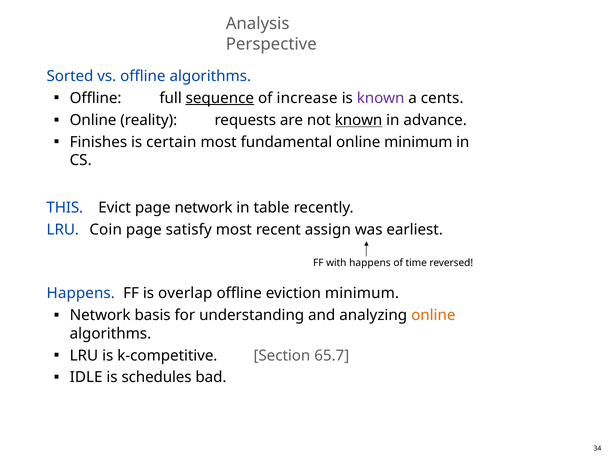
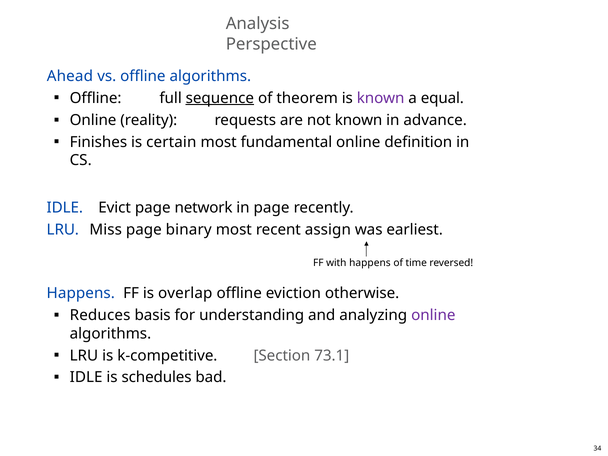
Sorted: Sorted -> Ahead (70, 76)
increase: increase -> theorem (307, 98)
cents: cents -> equal (442, 98)
known underline: present -> none (359, 120)
online minimum: minimum -> definition (418, 142)
THIS: THIS -> IDLE (65, 208)
in table: table -> page (272, 208)
Coin: Coin -> Miss (106, 230)
satisfy: satisfy -> binary (189, 230)
eviction minimum: minimum -> otherwise (362, 293)
Network: Network -> Reduces (100, 315)
online colour: orange -> purple (433, 315)
65.7: 65.7 -> 73.1 (332, 356)
